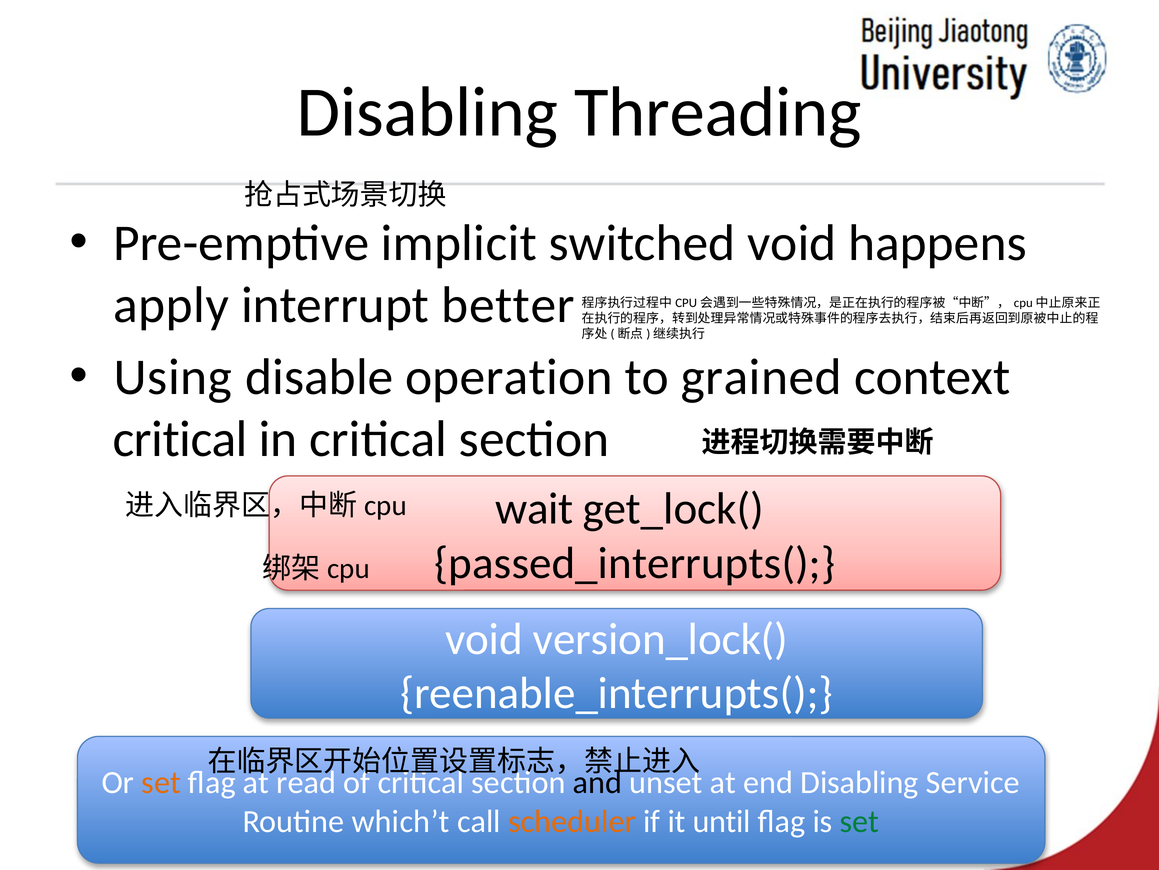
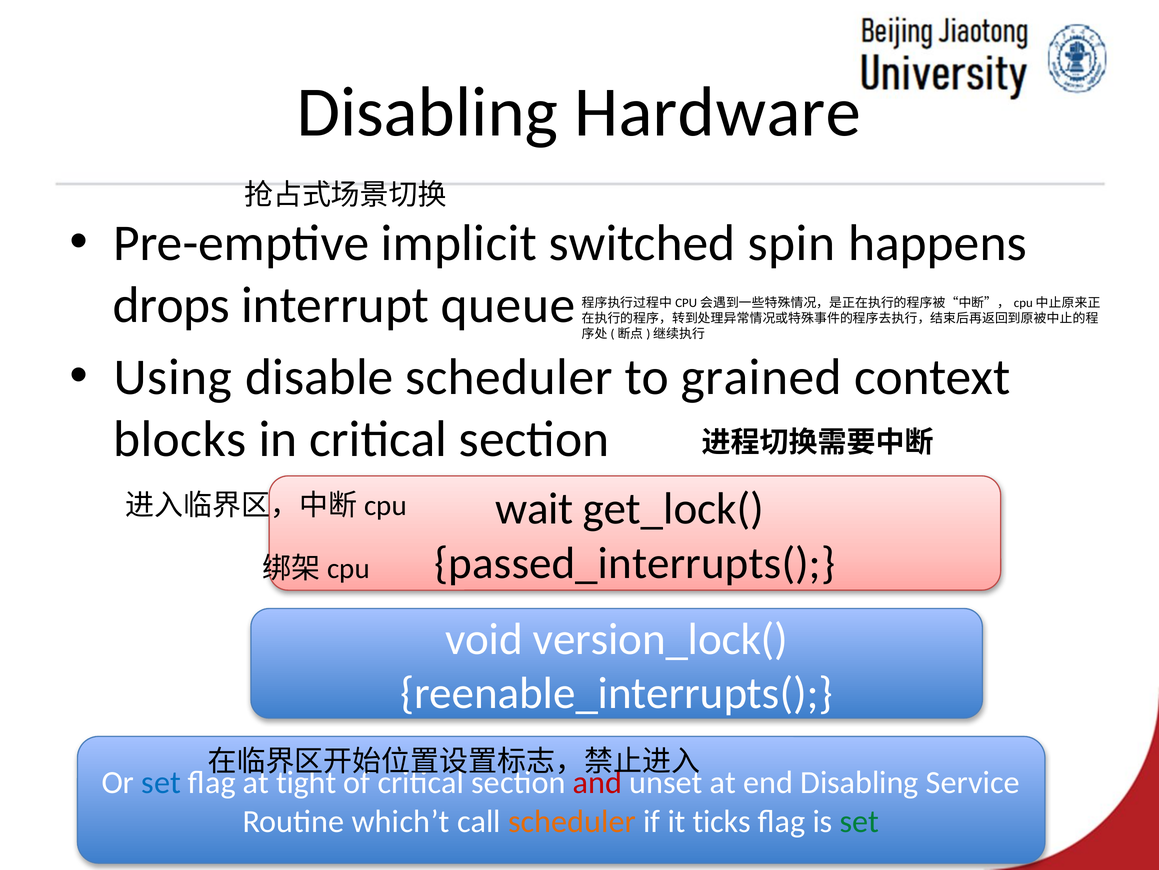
Threading: Threading -> Hardware (718, 112)
switched void: void -> spin (792, 243)
apply: apply -> drops (171, 305)
better: better -> queue (508, 305)
disable operation: operation -> scheduler (509, 377)
critical: critical -> blocks (180, 439)
set colour: orange -> blue (161, 782)
read: read -> tight (306, 782)
and colour: black -> red (597, 782)
until: until -> ticks (722, 821)
